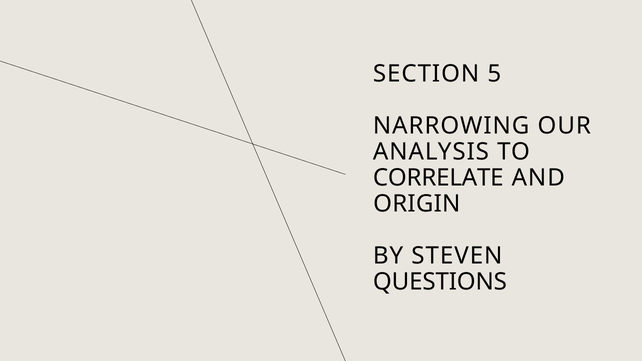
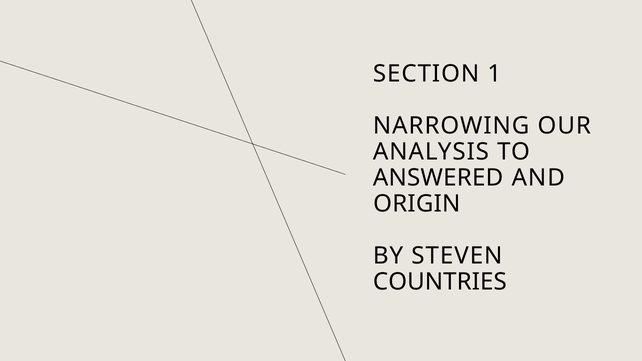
5: 5 -> 1 (494, 74)
CORRELATE: CORRELATE -> ANSWERED (438, 178)
QUESTIONS: QUESTIONS -> COUNTRIES (440, 282)
